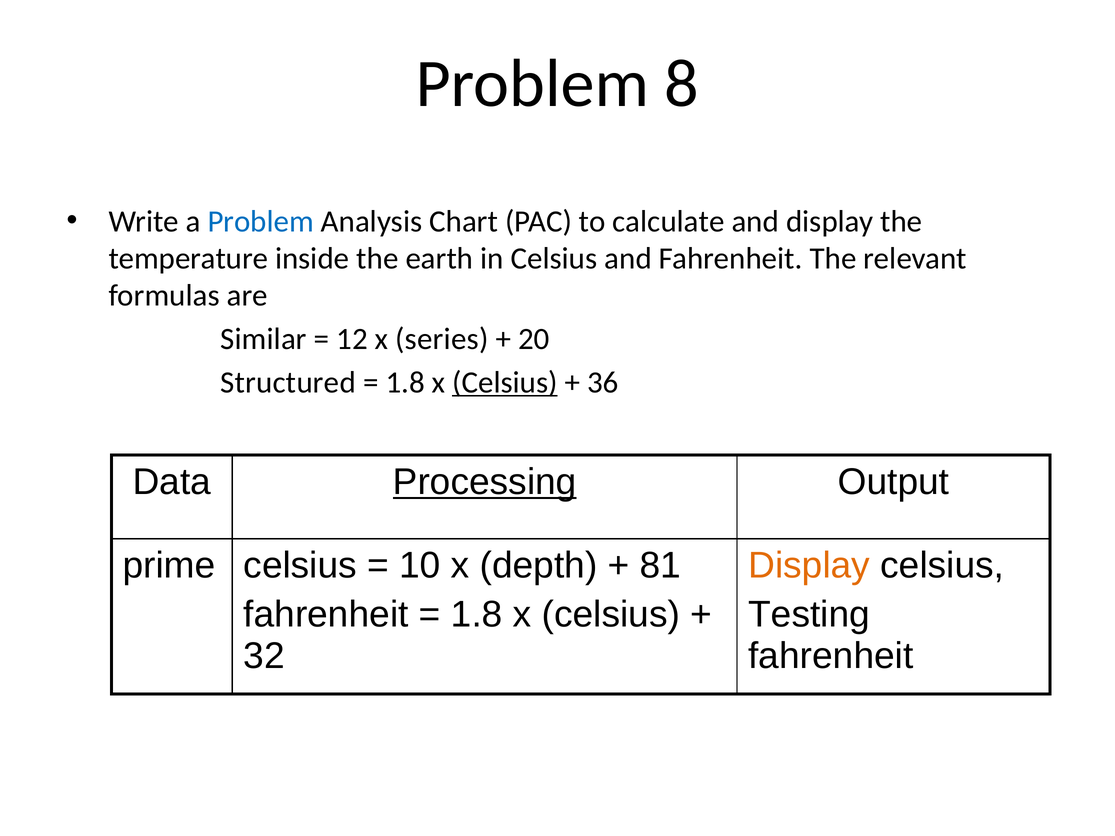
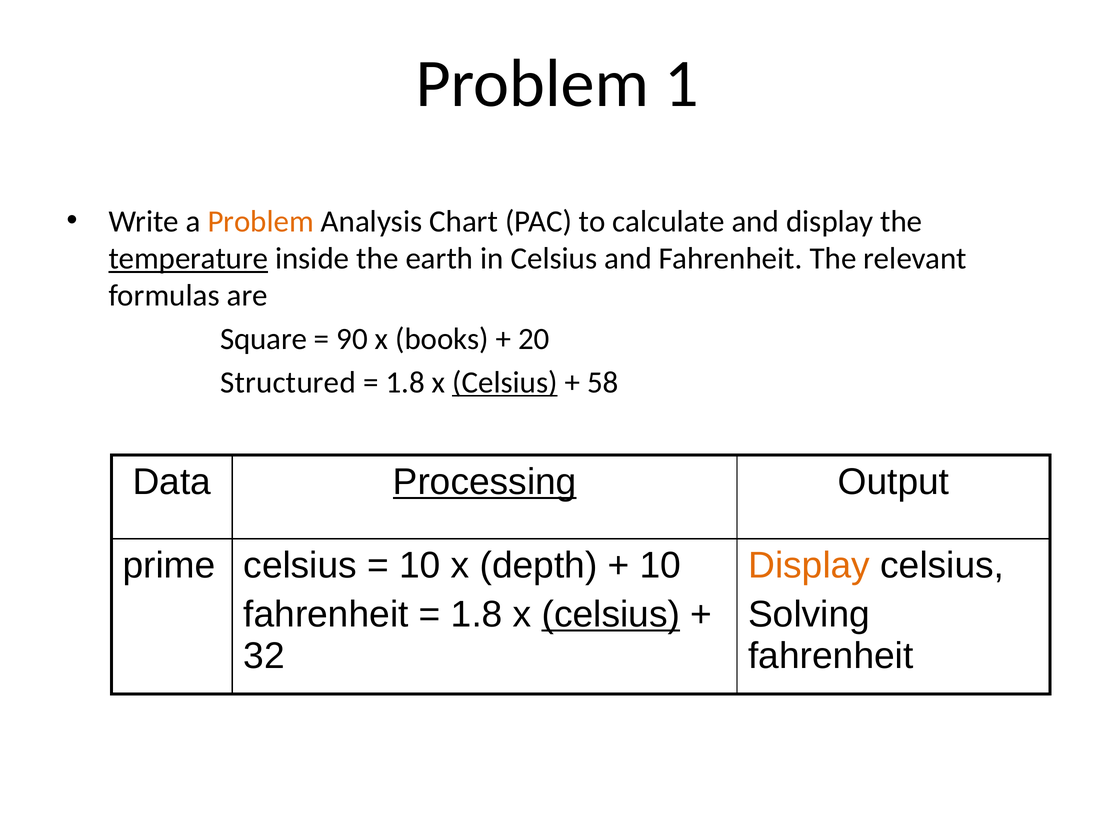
8: 8 -> 1 (682, 84)
Problem colour: blue -> orange (261, 221)
temperature underline: none -> present (188, 259)
Similar: Similar -> Square (264, 339)
12: 12 -> 90 (352, 339)
series: series -> books (442, 339)
36: 36 -> 58 (603, 383)
81: 81 -> 10 (660, 566)
celsius underline: none -> present (611, 615)
Testing: Testing -> Solving (809, 615)
